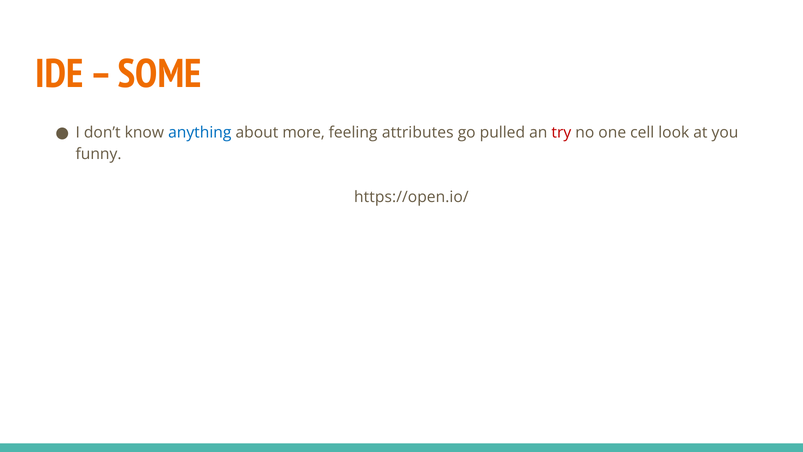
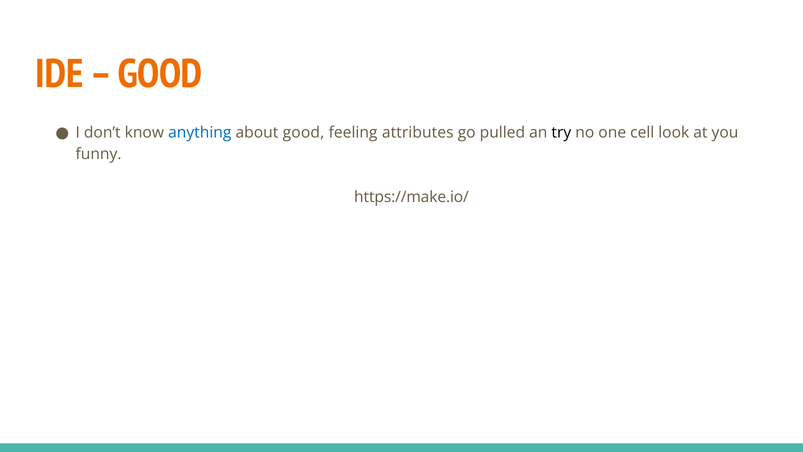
SOME: SOME -> GOOD (160, 74)
about more: more -> good (303, 132)
try colour: red -> black (561, 132)
https://open.io/: https://open.io/ -> https://make.io/ (411, 197)
